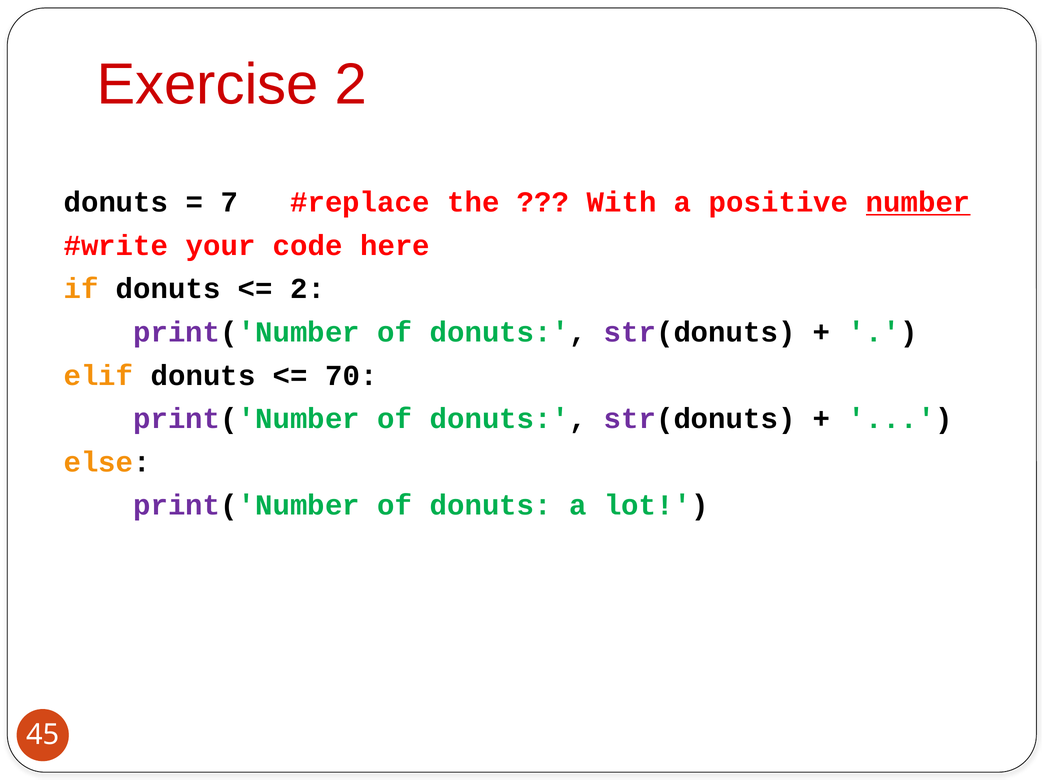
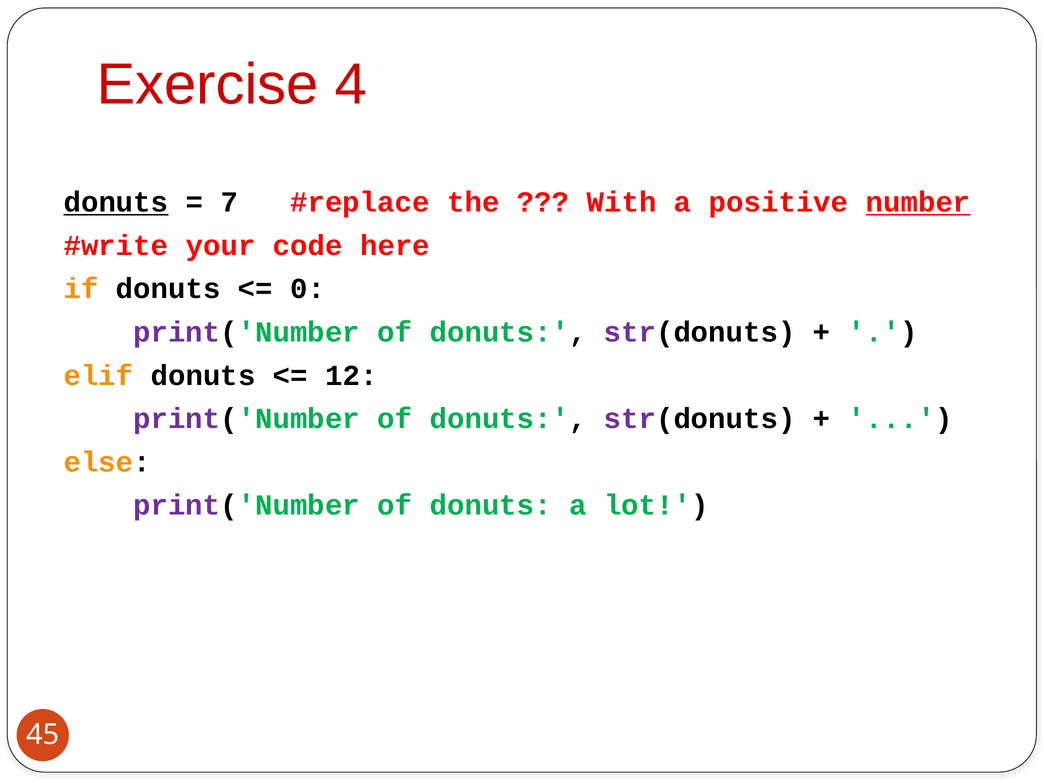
Exercise 2: 2 -> 4 (351, 85)
donuts underline: none -> present (116, 202)
2: 2 -> 0 (308, 289)
70: 70 -> 12 (351, 375)
